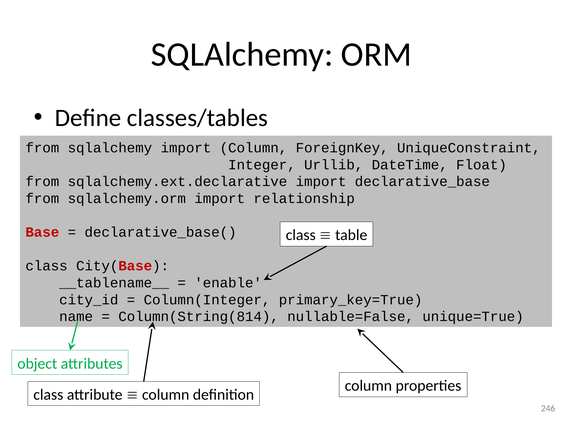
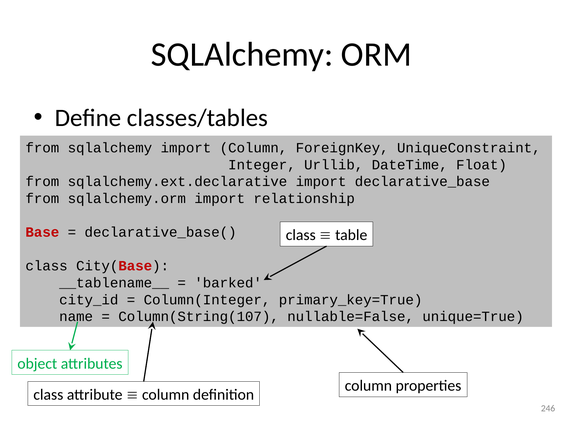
enable: enable -> barked (228, 283)
Column(String(814: Column(String(814 -> Column(String(107 (199, 317)
